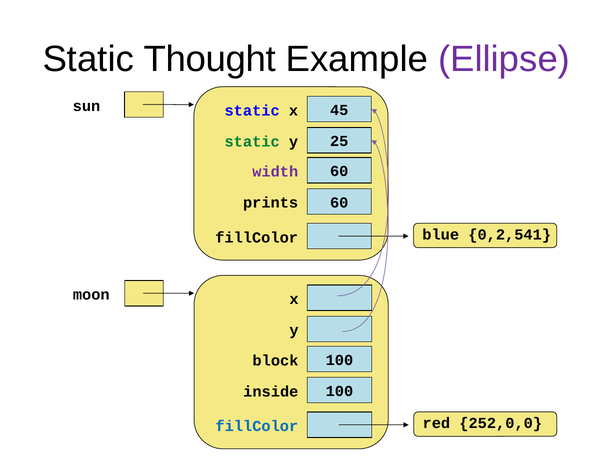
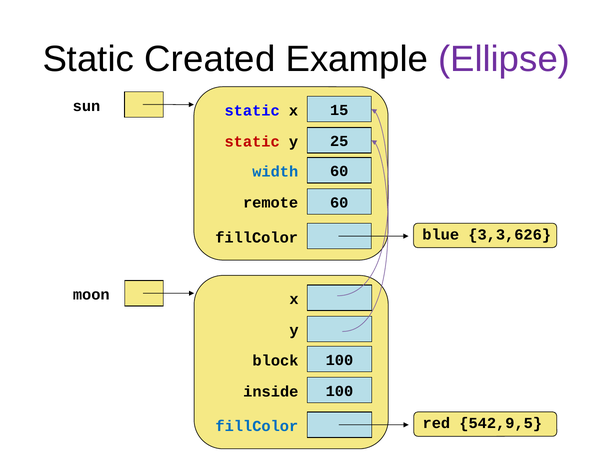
Thought: Thought -> Created (210, 59)
45: 45 -> 15 (339, 110)
static colour: green -> red (252, 142)
width colour: purple -> blue (275, 172)
prints: prints -> remote (271, 203)
0,2,541: 0,2,541 -> 3,3,626 (510, 235)
252,0,0: 252,0,0 -> 542,9,5 (501, 424)
